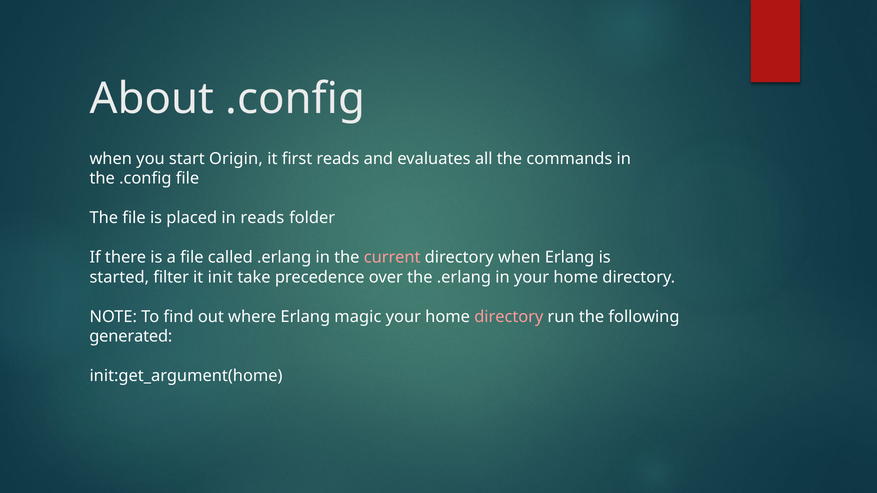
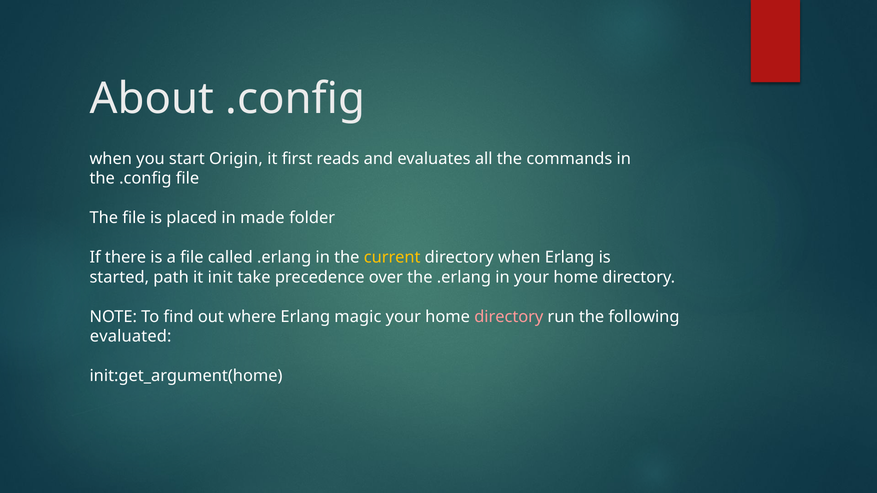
in reads: reads -> made (262, 218)
current colour: pink -> yellow (392, 258)
filter: filter -> path (171, 277)
generated: generated -> evaluated (131, 337)
